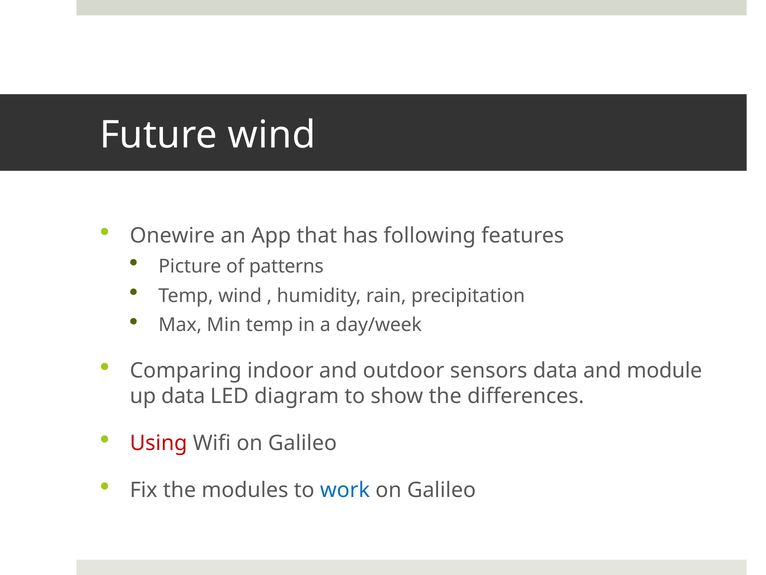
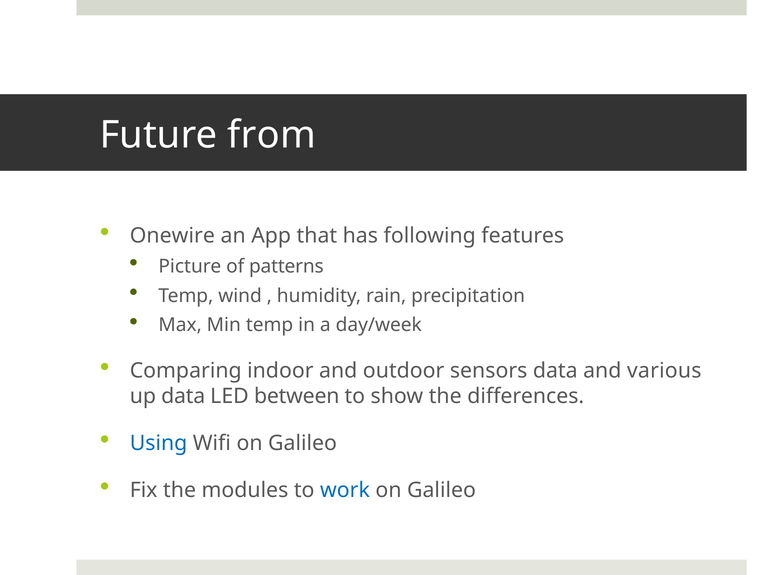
Future wind: wind -> from (272, 135)
module: module -> various (664, 371)
diagram: diagram -> between (297, 396)
Using colour: red -> blue (159, 443)
